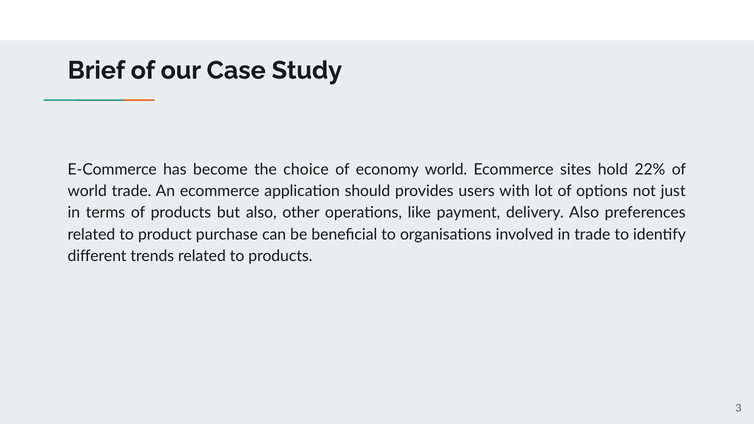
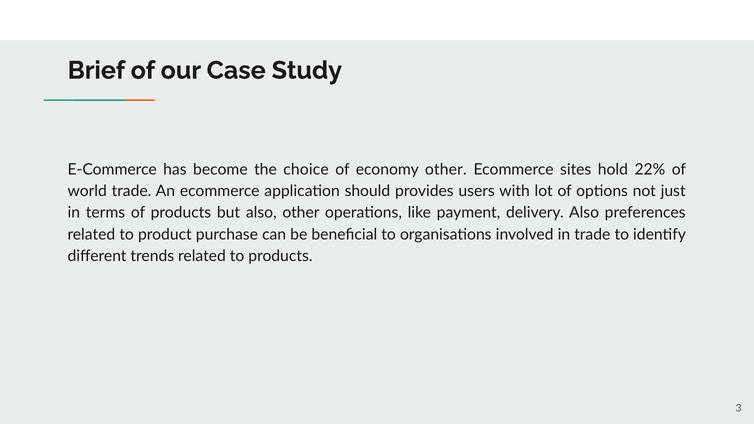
economy world: world -> other (446, 169)
